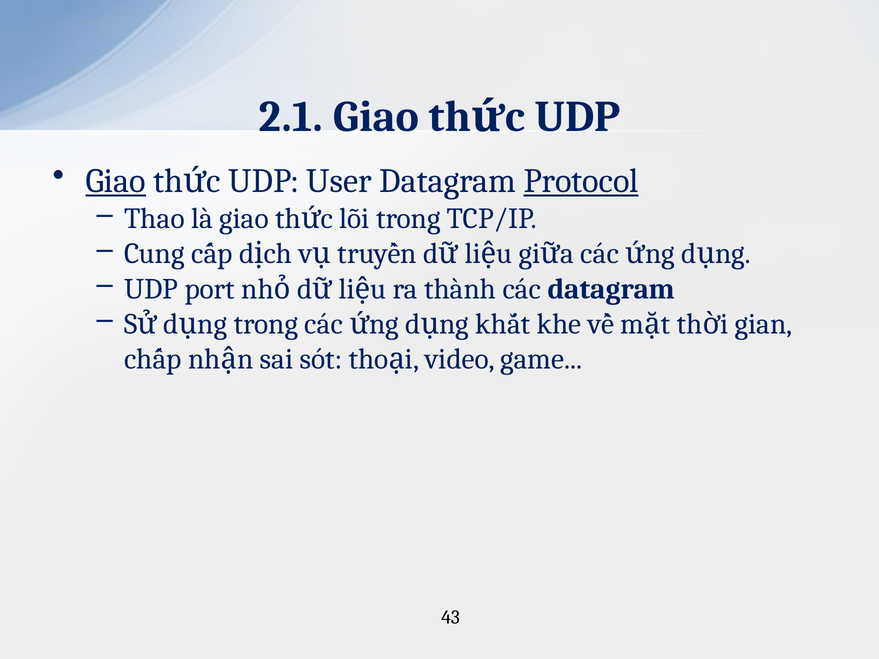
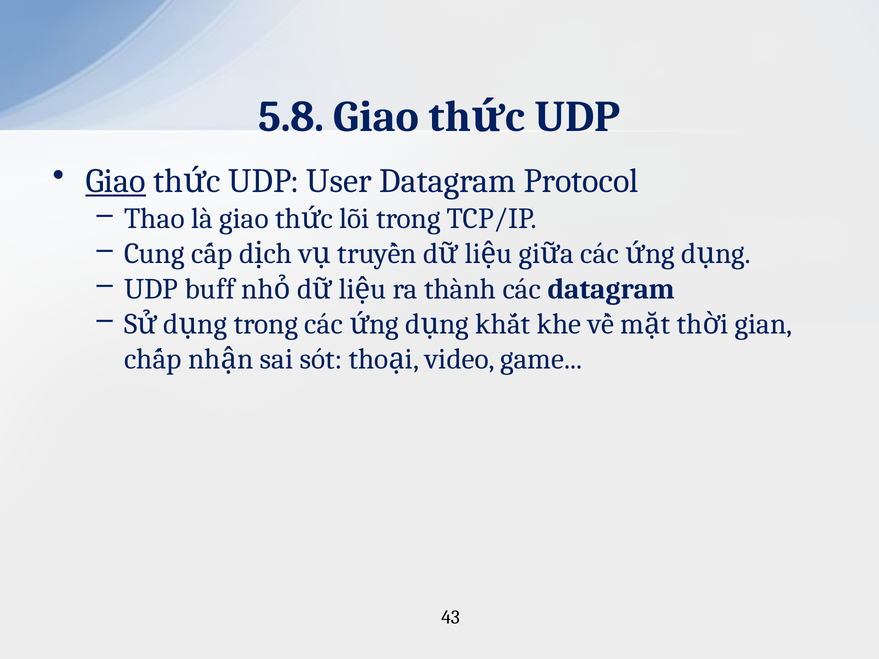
2.1: 2.1 -> 5.8 (291, 117)
Protocol underline: present -> none (581, 181)
port: port -> buff (210, 289)
